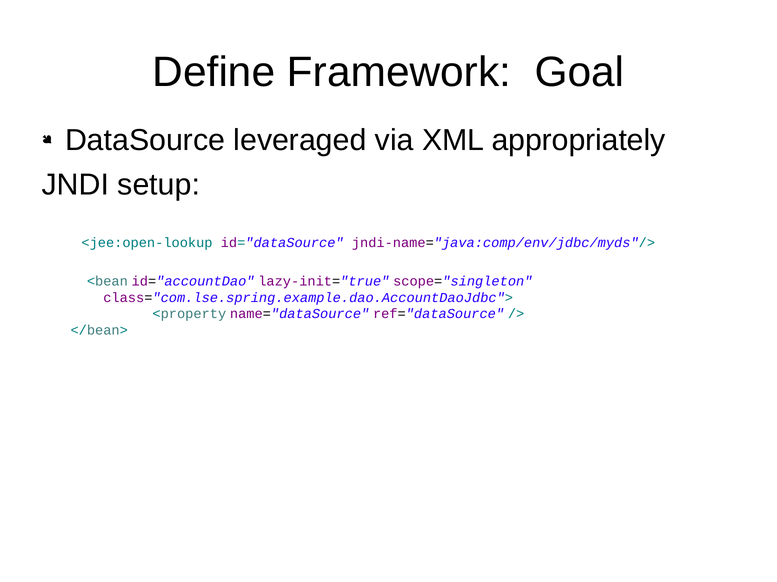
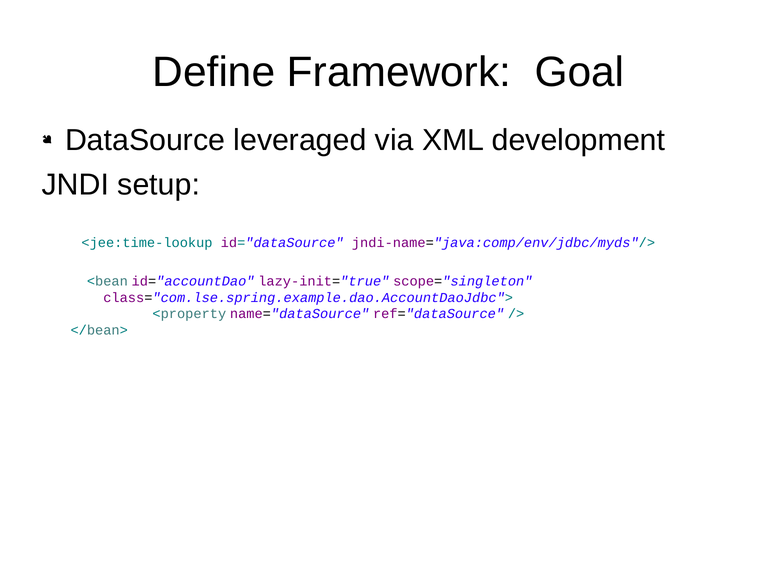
appropriately: appropriately -> development (578, 140)
<jee:open-lookup: <jee:open-lookup -> <jee:time-lookup (147, 243)
